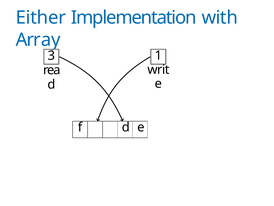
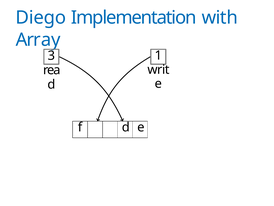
Either: Either -> Diego (41, 18)
